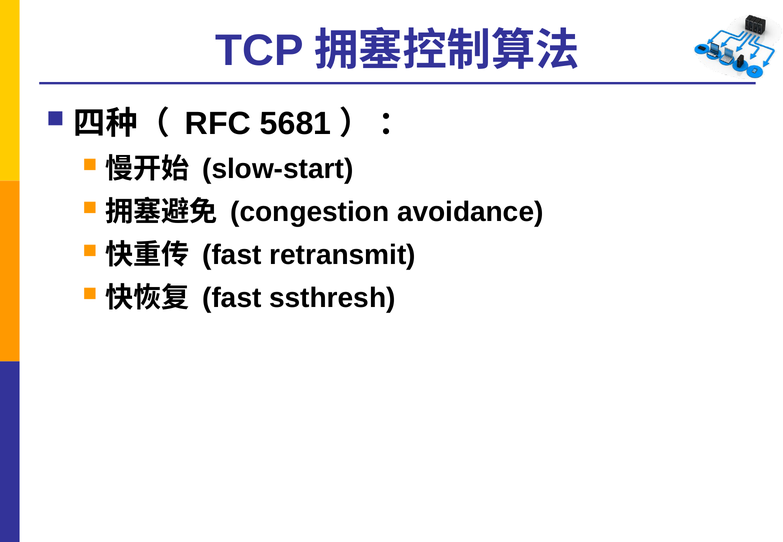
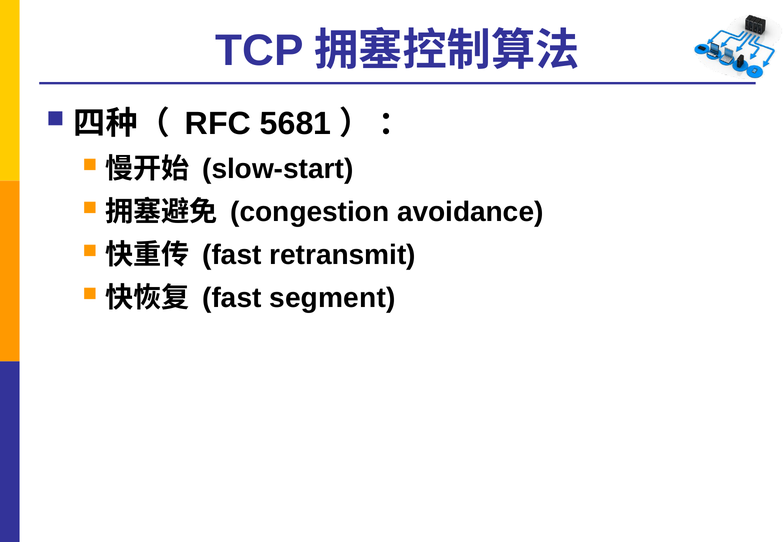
ssthresh: ssthresh -> segment (332, 298)
